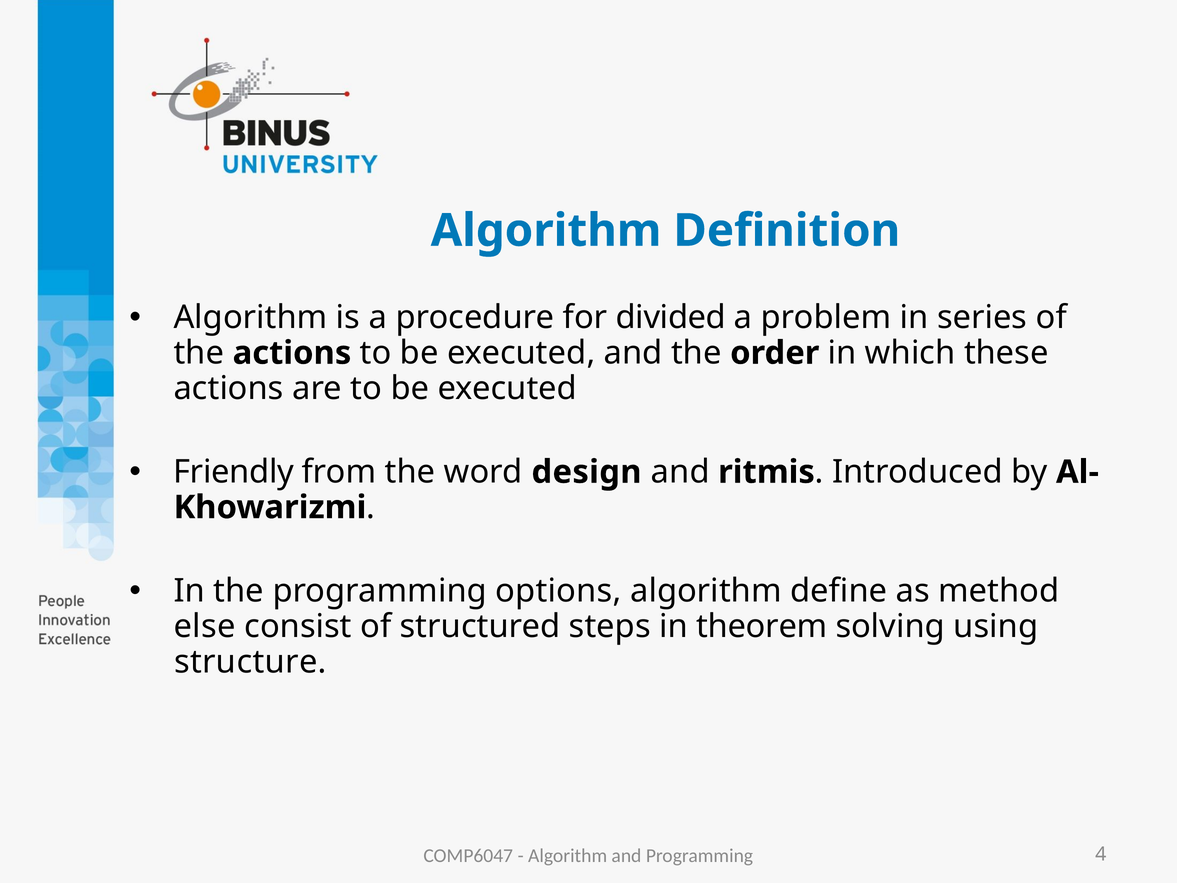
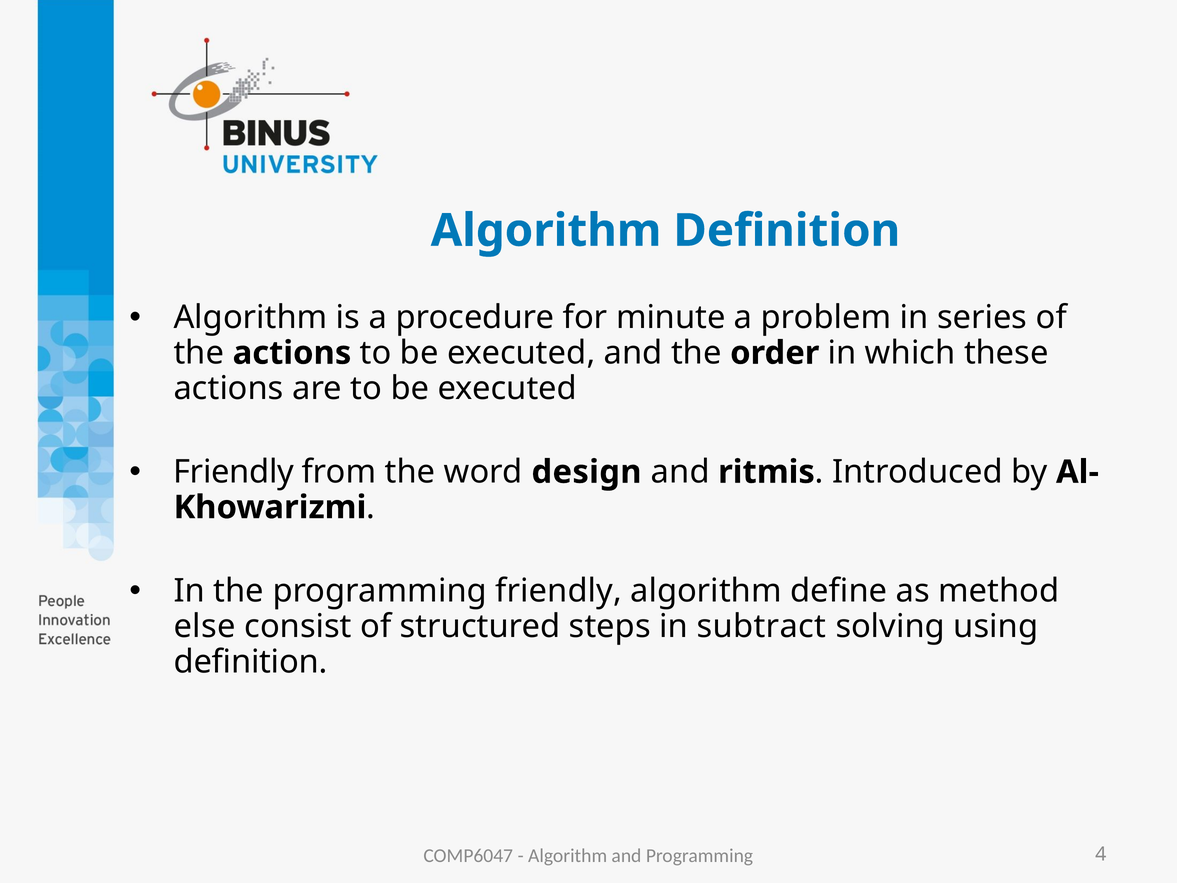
divided: divided -> minute (671, 318)
programming options: options -> friendly (559, 591)
theorem: theorem -> subtract (761, 626)
structure: structure -> definition (251, 662)
